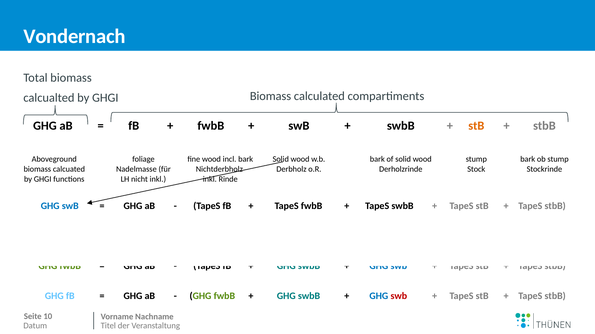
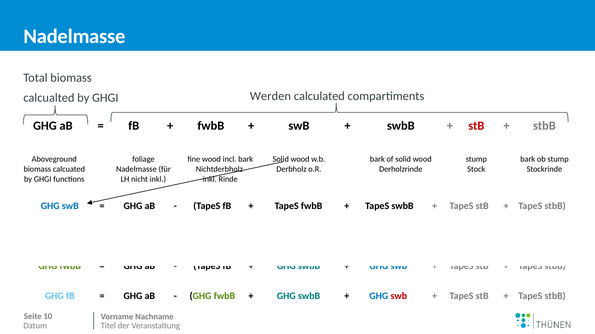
Vondernach: Vondernach -> Nadelmasse (75, 36)
Biomass: Biomass -> Werden (270, 96)
stB colour: orange -> red (476, 126)
